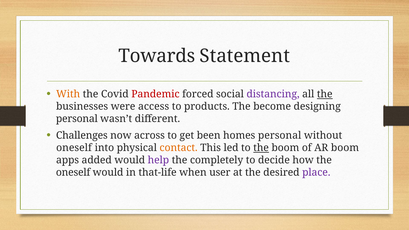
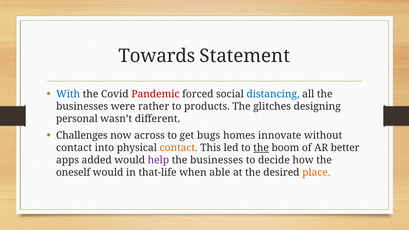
With colour: orange -> blue (68, 94)
distancing colour: purple -> blue (273, 94)
the underline: present -> none (325, 94)
access: access -> rather (154, 106)
become: become -> glitches (272, 106)
been: been -> bugs (209, 136)
homes personal: personal -> innovate (280, 136)
oneself: oneself -> contact (74, 148)
AR boom: boom -> better (345, 148)
completely: completely -> businesses (217, 160)
user: user -> able (220, 172)
place colour: purple -> orange (316, 172)
